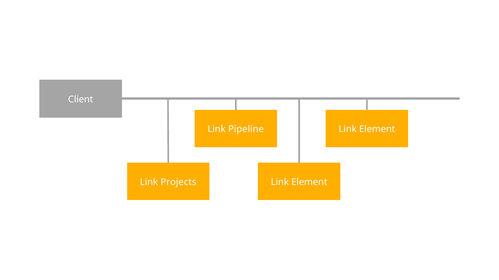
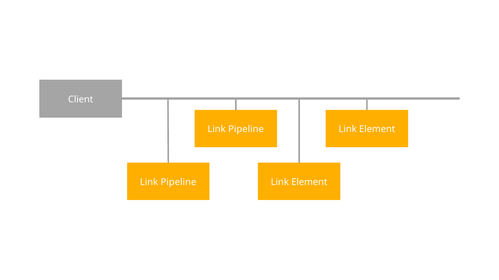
Projects: Projects -> Pipeline (178, 182)
